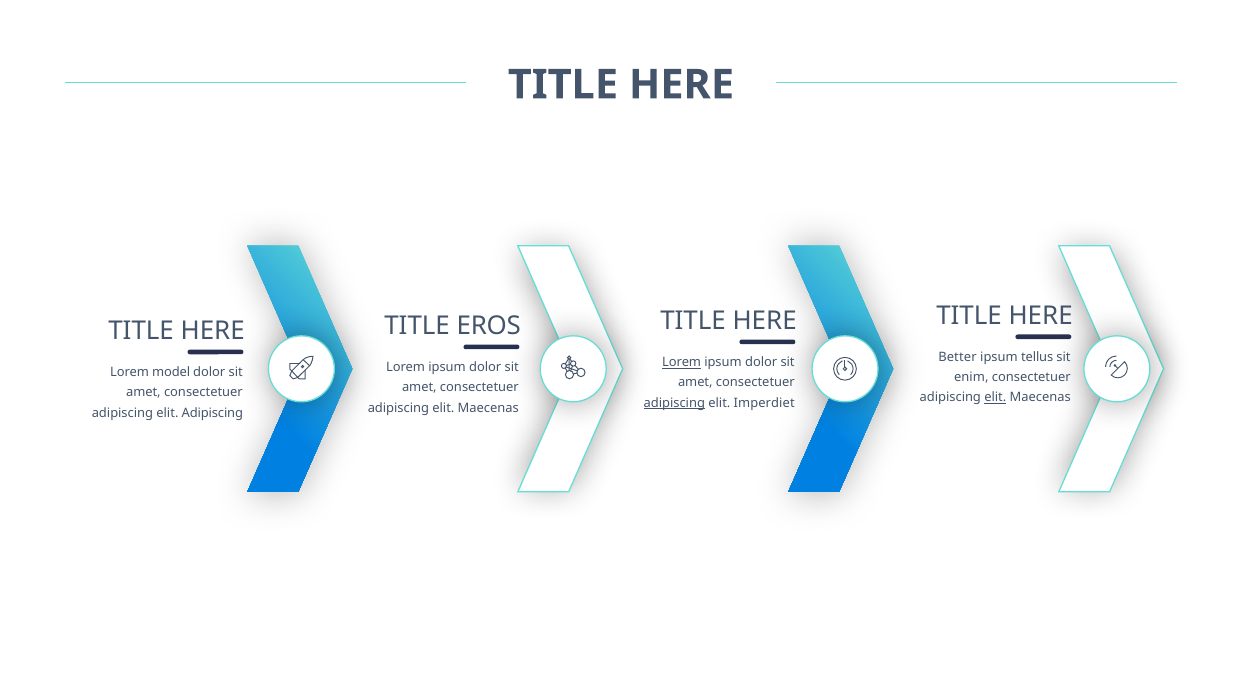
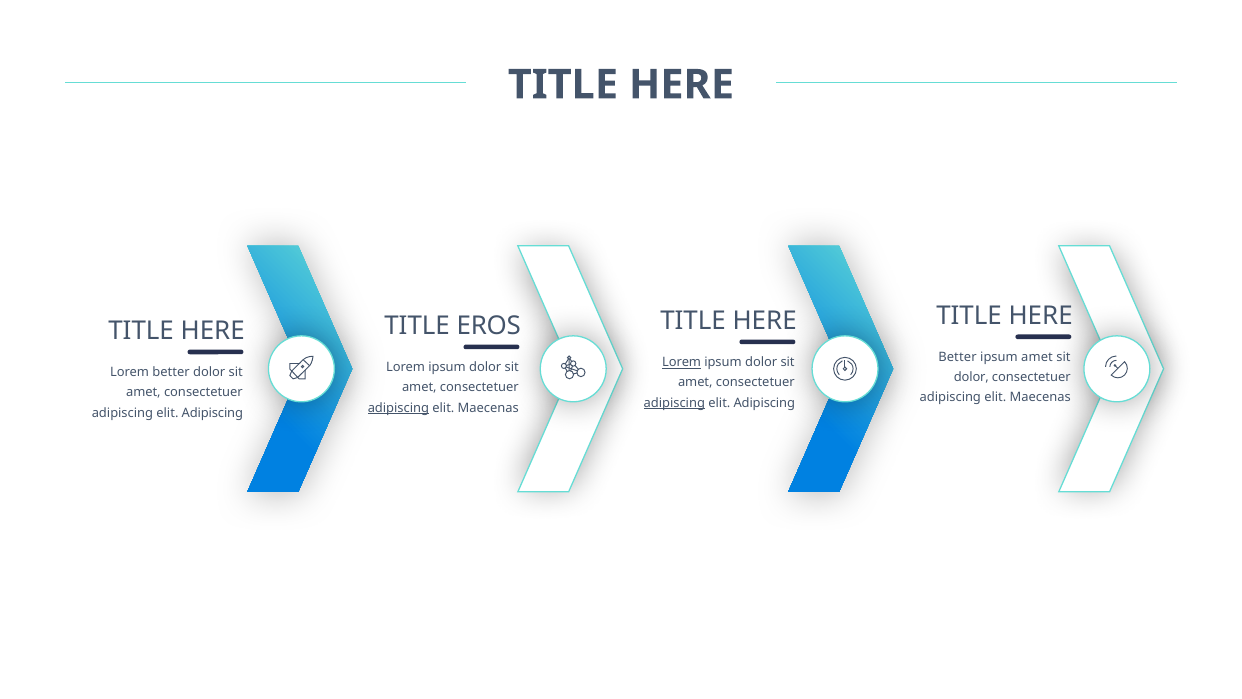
ipsum tellus: tellus -> amet (1037, 357)
Lorem model: model -> better (171, 372)
enim: enim -> dolor (971, 377)
elit underline: present -> none (995, 397)
Imperdiet: Imperdiet -> Adipiscing (764, 403)
adipiscing underline: none -> present (398, 408)
